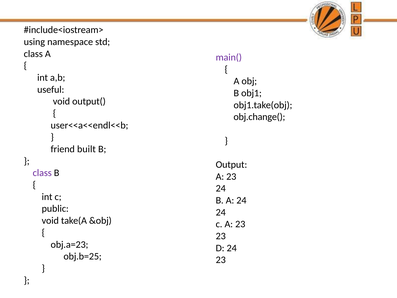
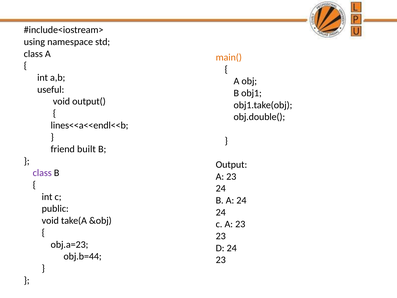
main( colour: purple -> orange (229, 57)
obj.change(: obj.change( -> obj.double( (259, 117)
user<<a<<endl<<b: user<<a<<endl<<b -> lines<<a<<endl<<b (90, 125)
obj.b=25: obj.b=25 -> obj.b=44 (83, 256)
